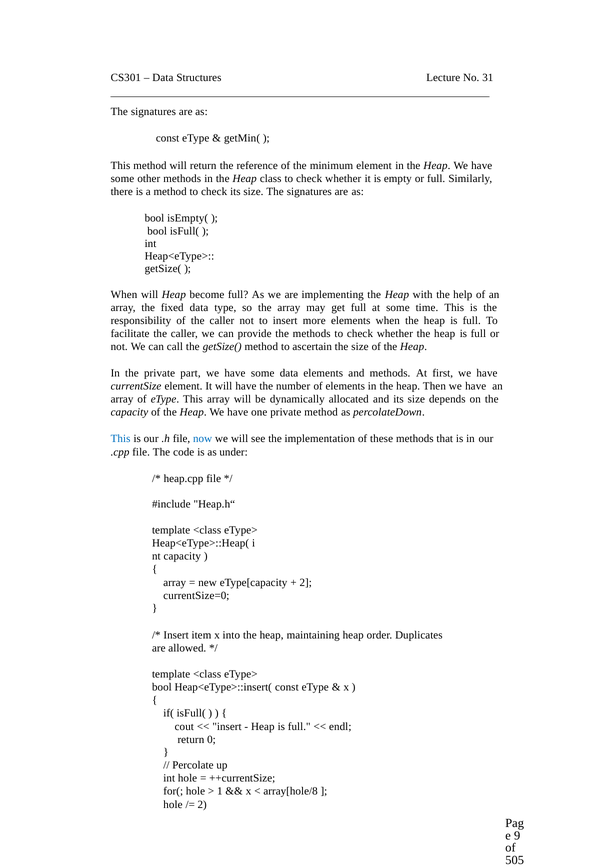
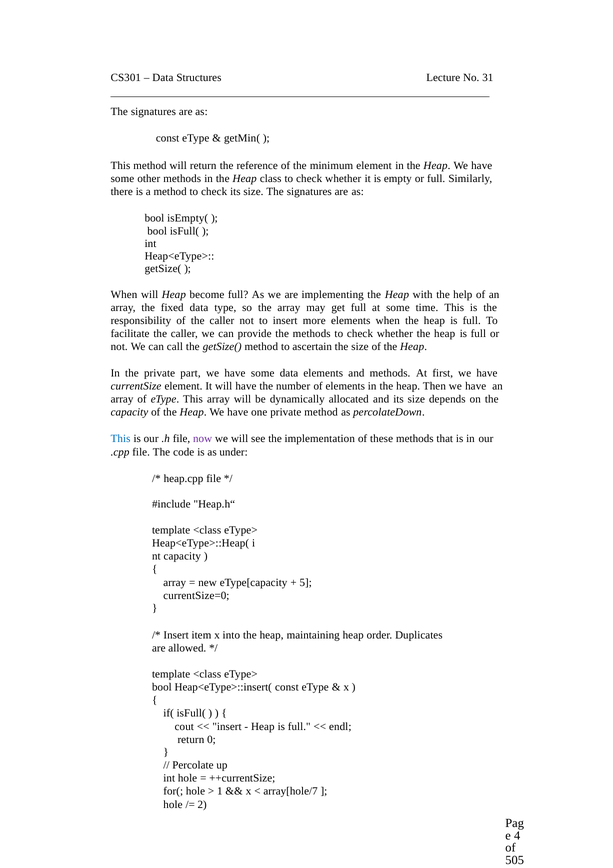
now colour: blue -> purple (203, 439)
2: 2 -> 5 (306, 582)
array[hole/8: array[hole/8 -> array[hole/7 (291, 791)
9: 9 -> 4 (517, 835)
